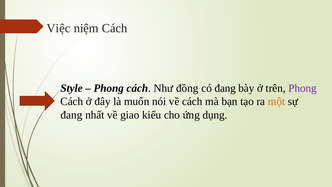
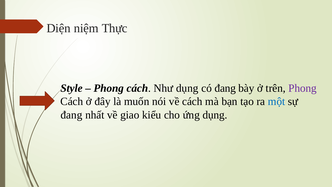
Việc: Việc -> Diện (59, 28)
niệm Cách: Cách -> Thực (115, 28)
Như đồng: đồng -> dụng (187, 88)
một colour: orange -> blue (277, 101)
